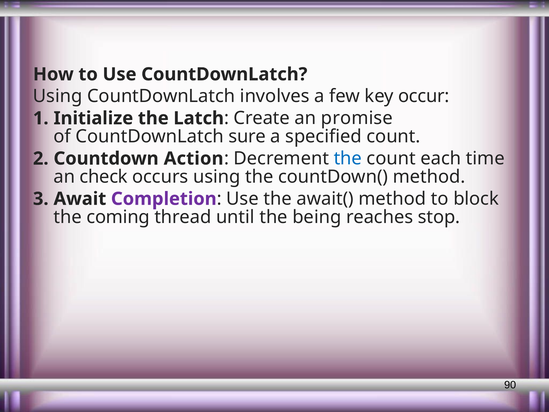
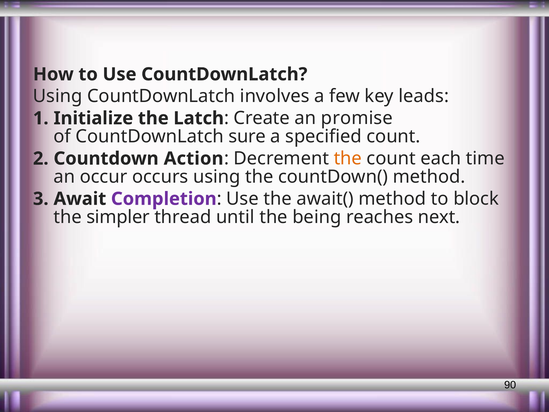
occur: occur -> leads (424, 96)
the colour: blue -> orange (348, 158)
check: check -> occur (104, 177)
coming: coming -> simpler (118, 217)
stop: stop -> next (439, 217)
